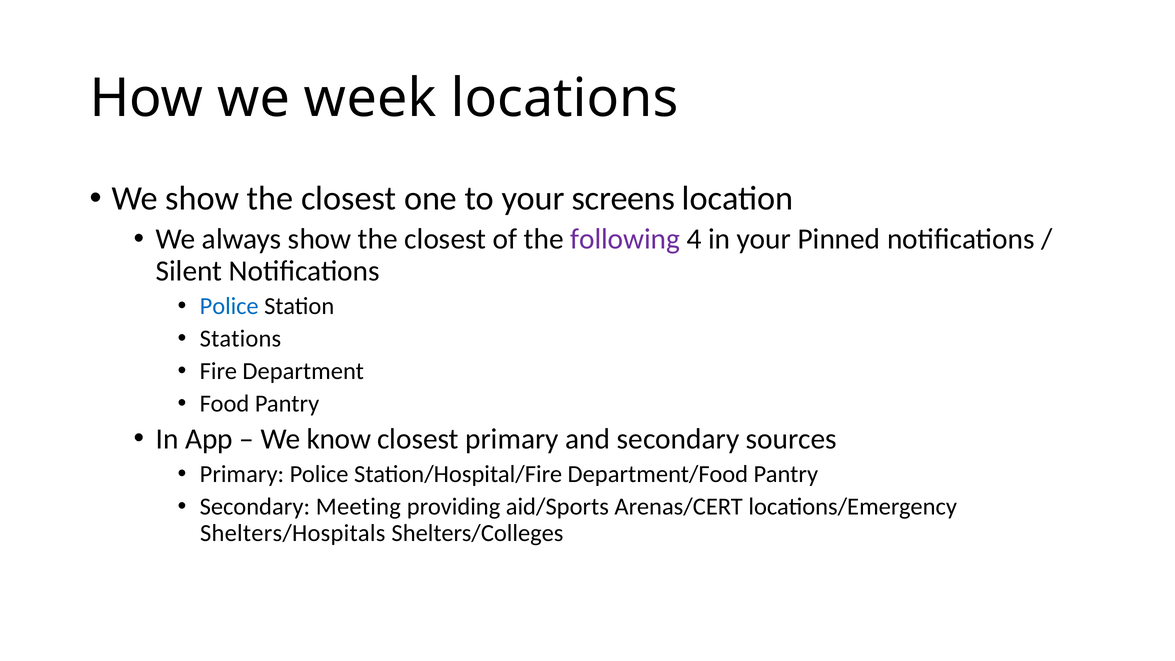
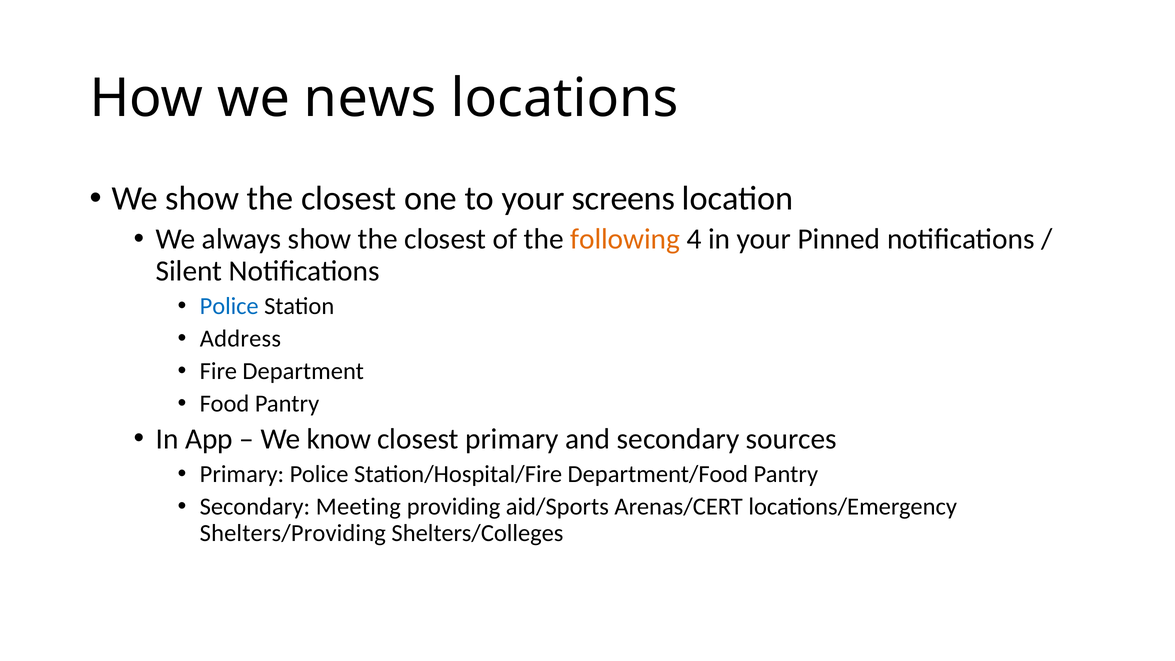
week: week -> news (370, 99)
following colour: purple -> orange (625, 239)
Stations: Stations -> Address (240, 339)
Shelters/Hospitals: Shelters/Hospitals -> Shelters/Providing (293, 533)
